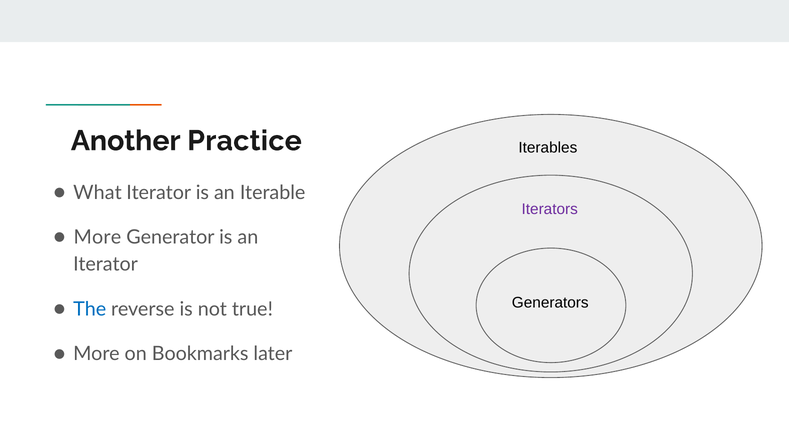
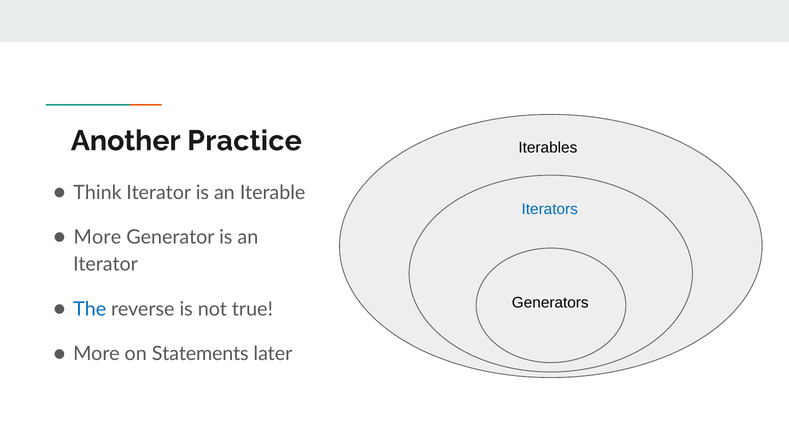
What: What -> Think (98, 192)
Iterators colour: purple -> blue (550, 209)
Bookmarks: Bookmarks -> Statements (200, 354)
